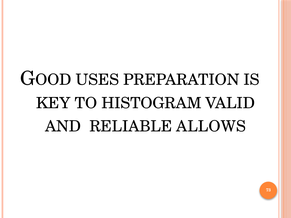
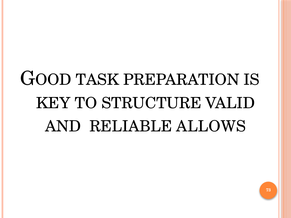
USES: USES -> TASK (97, 80)
HISTOGRAM: HISTOGRAM -> STRUCTURE (151, 103)
